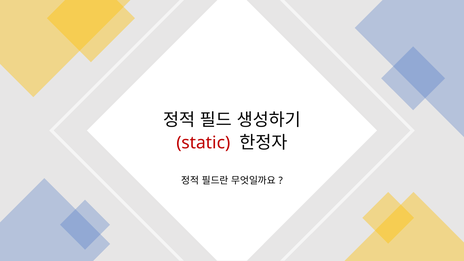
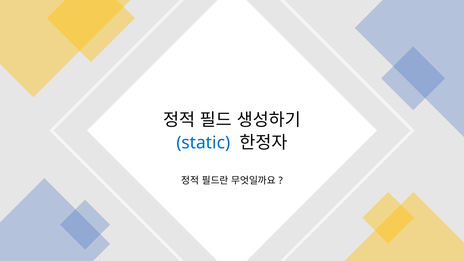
static colour: red -> blue (203, 143)
